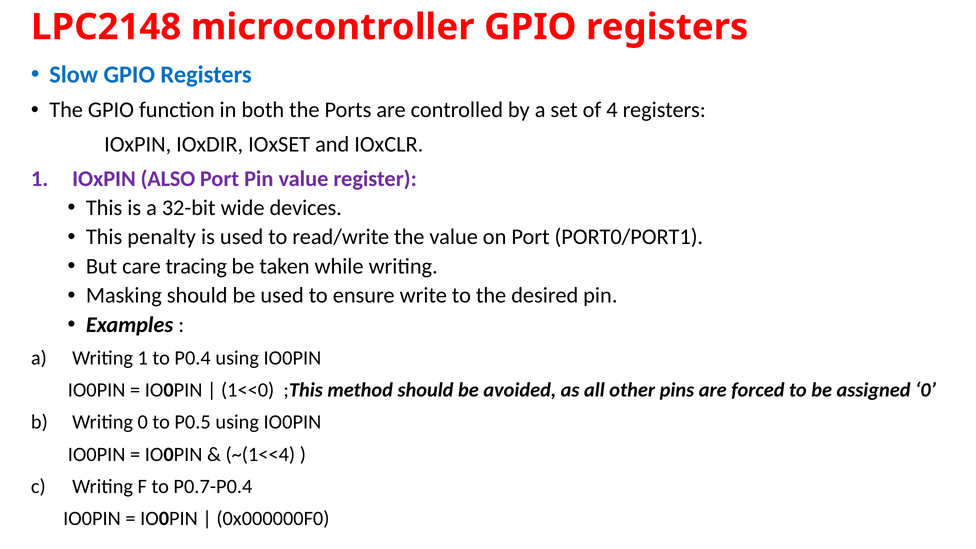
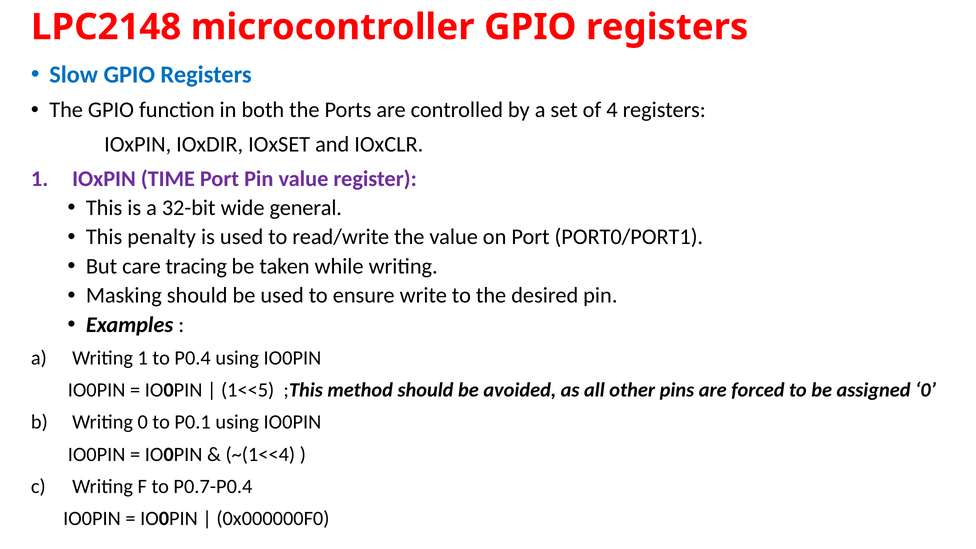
ALSO: ALSO -> TIME (168, 179)
devices: devices -> general (306, 208)
1<<0: 1<<0 -> 1<<5 (248, 390)
P0.5: P0.5 -> P0.1 (193, 422)
